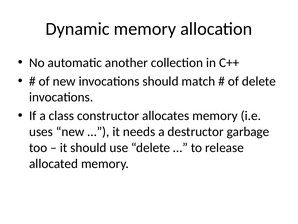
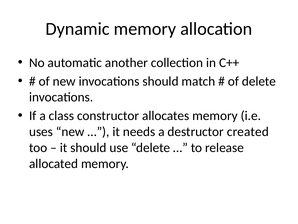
garbage: garbage -> created (248, 131)
